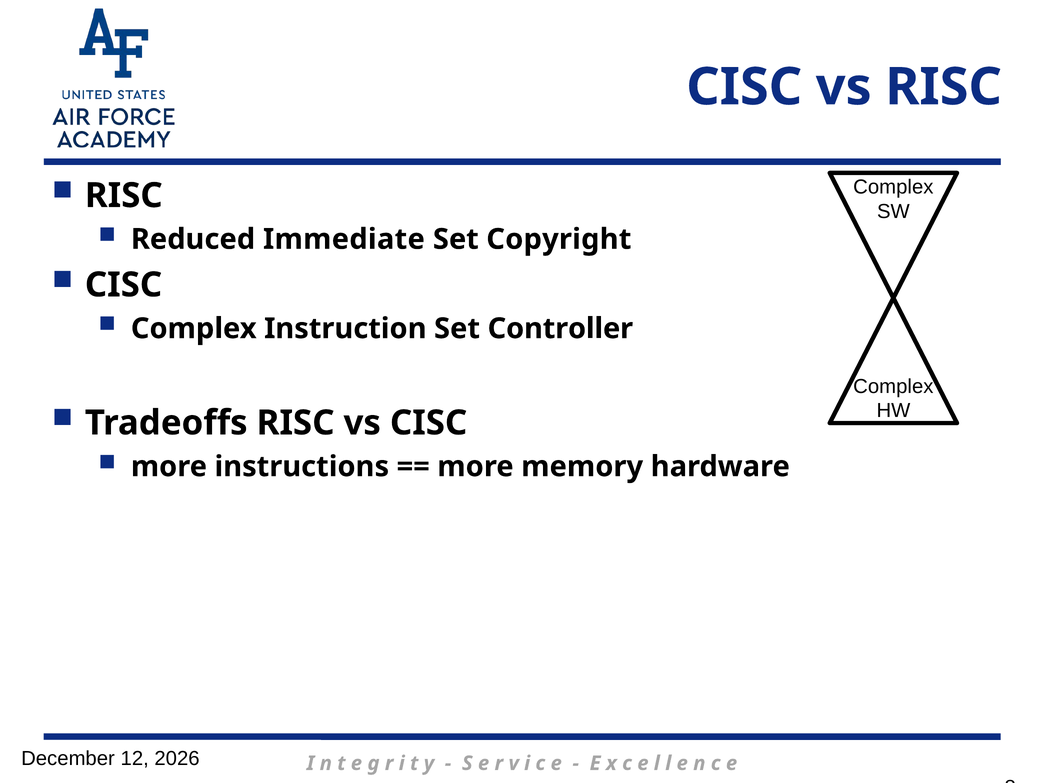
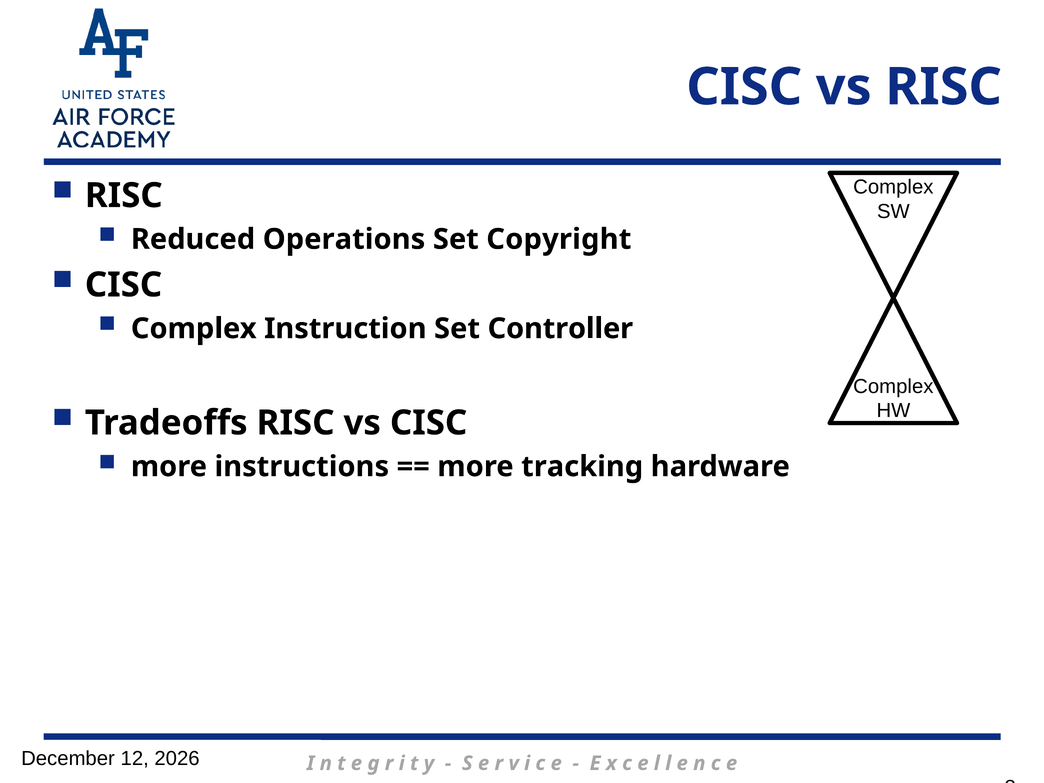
Immediate: Immediate -> Operations (344, 239)
memory: memory -> tracking (582, 467)
